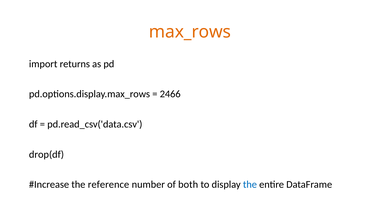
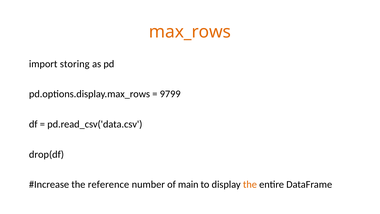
returns: returns -> storing (75, 64)
2466: 2466 -> 9799 (170, 94)
both: both -> main (188, 184)
the colour: blue -> orange (250, 184)
